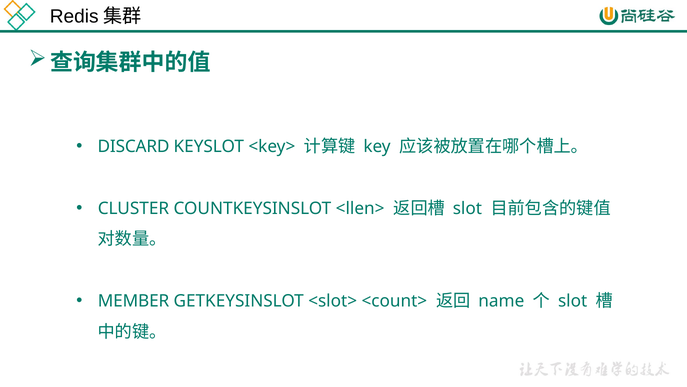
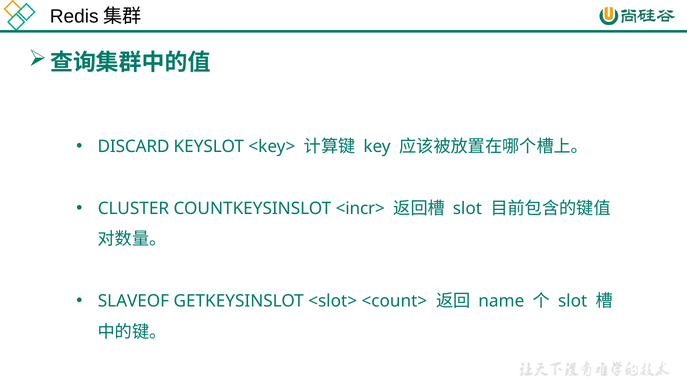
<llen>: <llen> -> <incr> (360, 208)
MEMBER: MEMBER -> SLAVEOF (133, 301)
